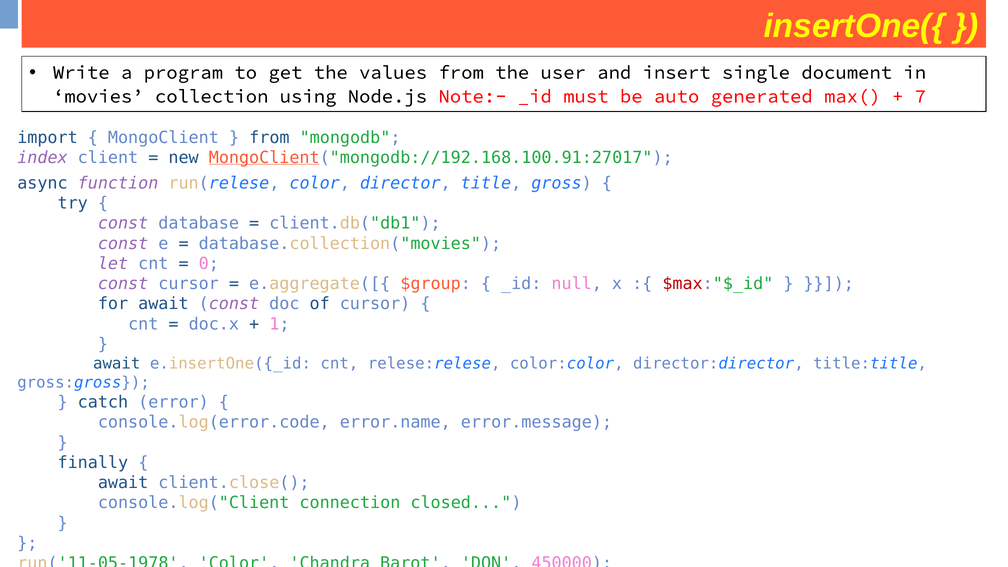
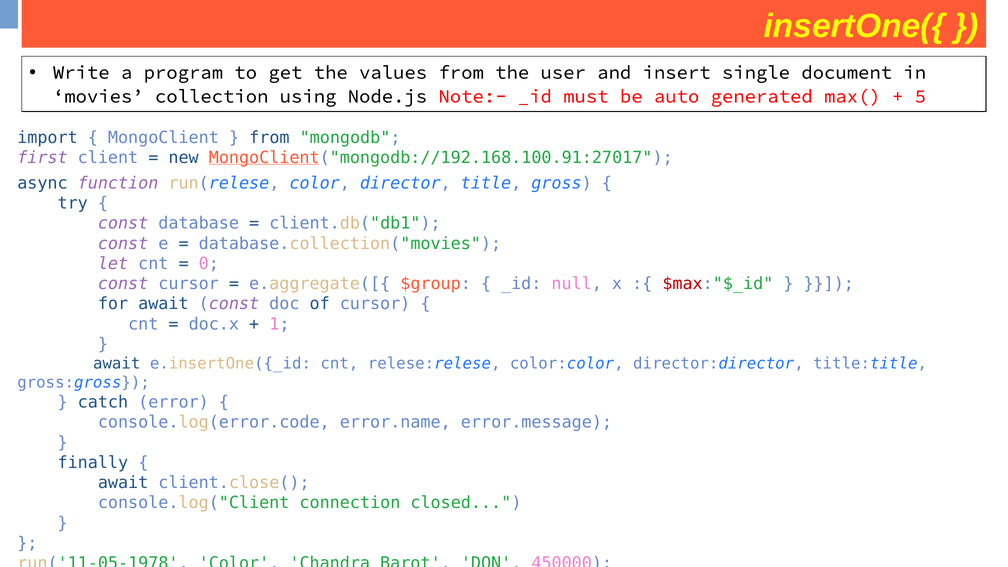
7: 7 -> 5 (920, 96)
index: index -> first (42, 158)
